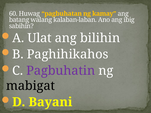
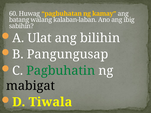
Paghihikahos: Paghihikahos -> Pangungusap (68, 54)
Pagbuhatin colour: purple -> green (61, 71)
Bayani: Bayani -> Tiwala (50, 102)
